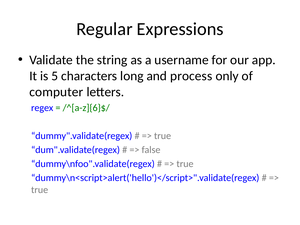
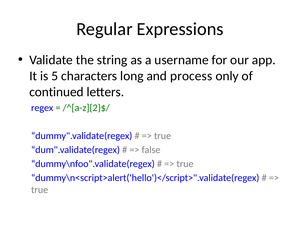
computer: computer -> continued (56, 92)
/^[a-z]{6}$/: /^[a-z]{6}$/ -> /^[a-z]{2}$/ (86, 108)
